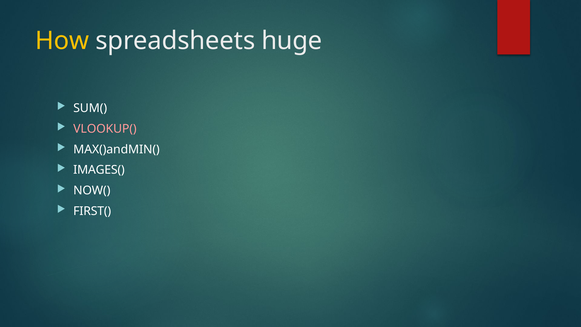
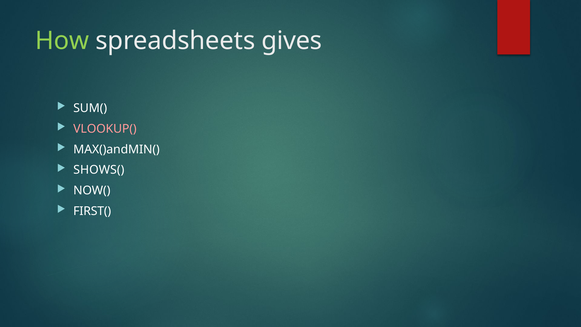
How colour: yellow -> light green (62, 41)
huge: huge -> gives (292, 41)
IMAGES(: IMAGES( -> SHOWS( (99, 170)
